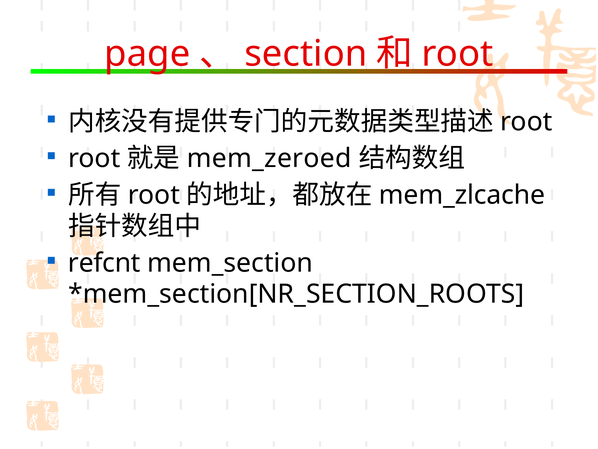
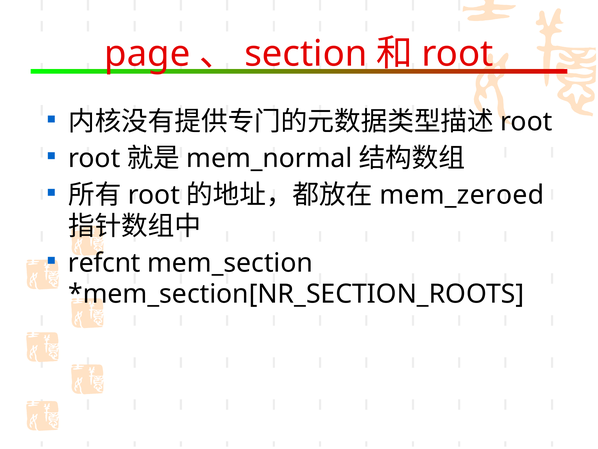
mem_zeroed: mem_zeroed -> mem_normal (269, 158)
mem_zlcache: mem_zlcache -> mem_zeroed (462, 195)
